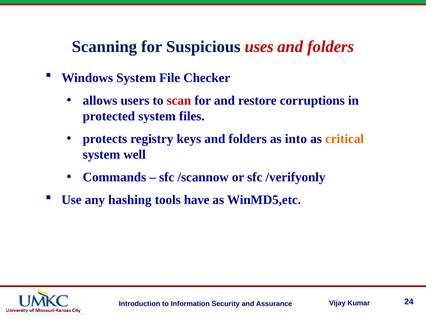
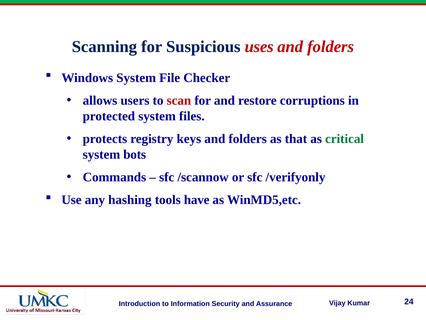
into: into -> that (296, 139)
critical colour: orange -> green (345, 139)
well: well -> bots (135, 154)
